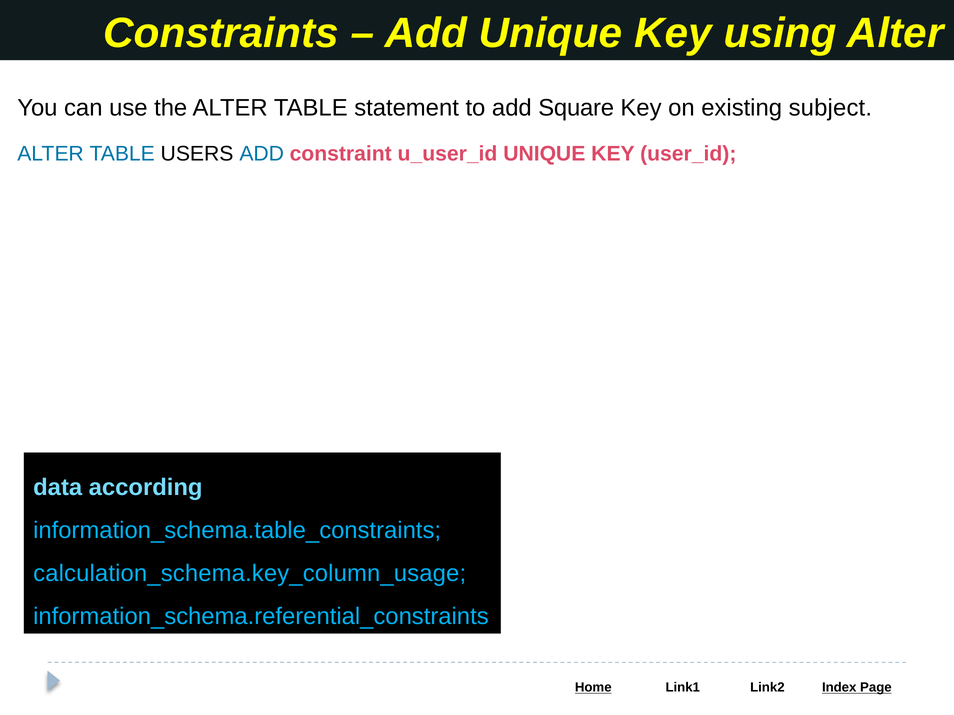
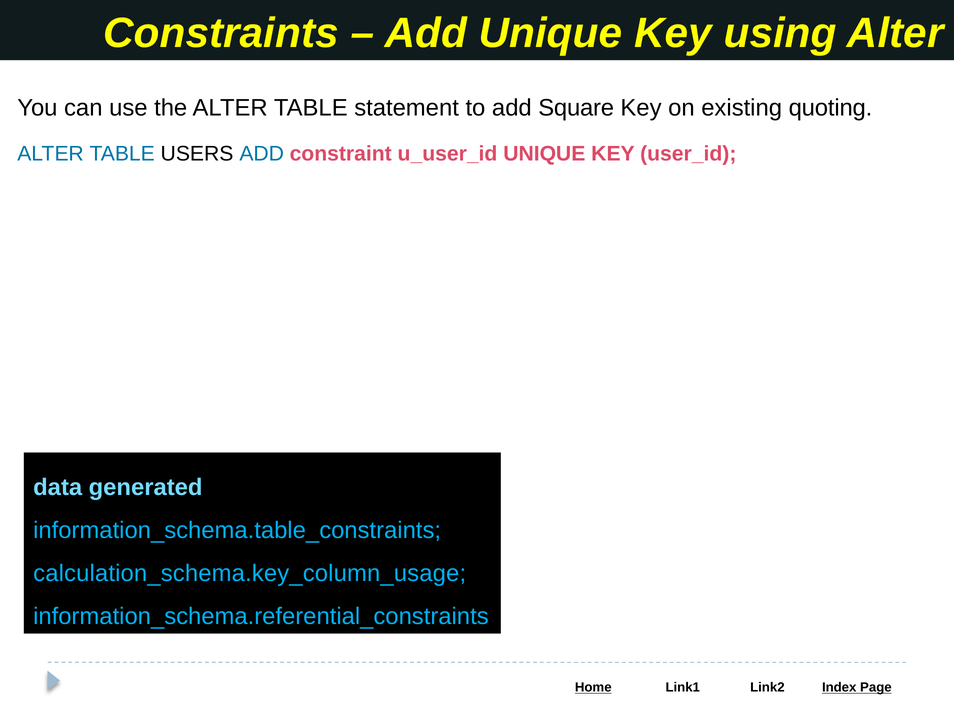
subject: subject -> quoting (830, 108)
according: according -> generated (146, 488)
